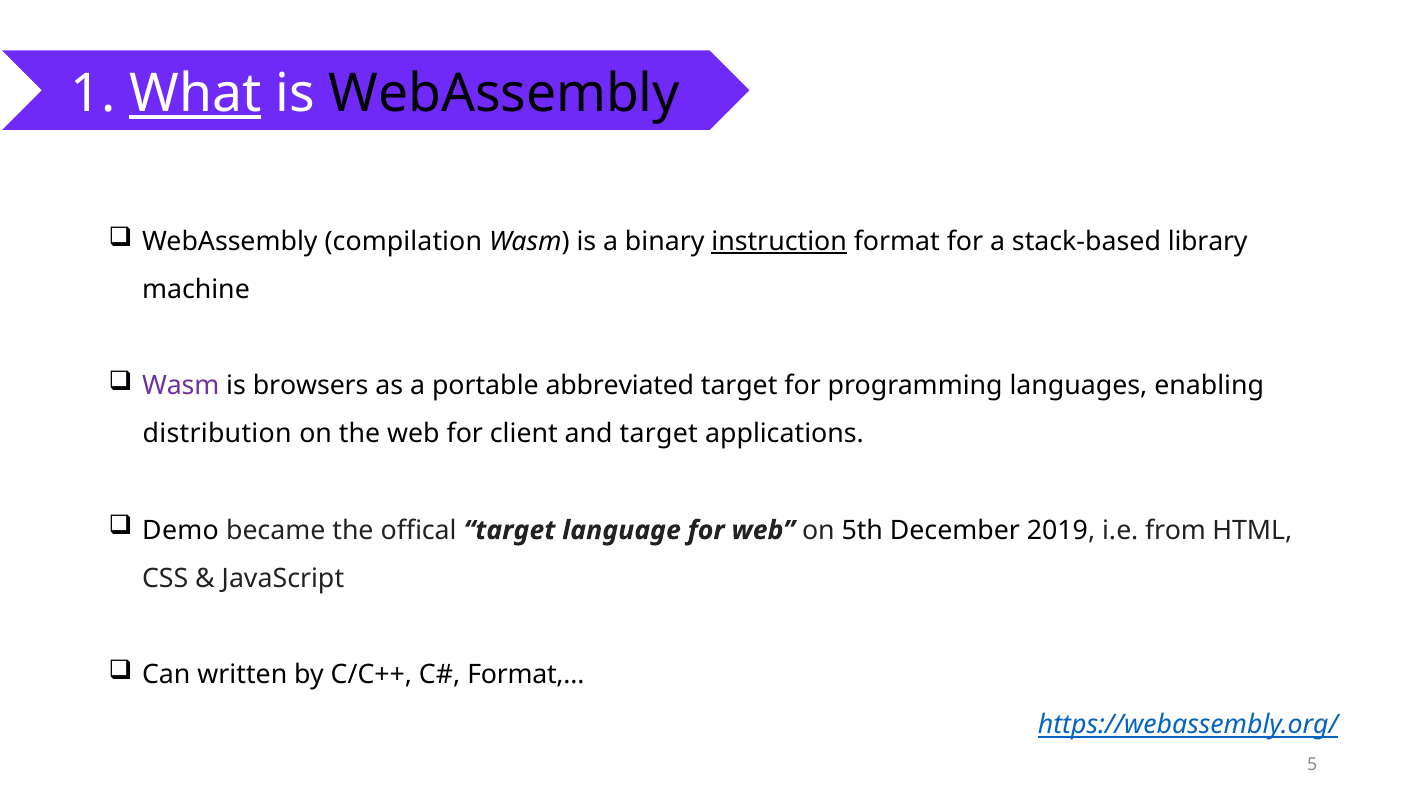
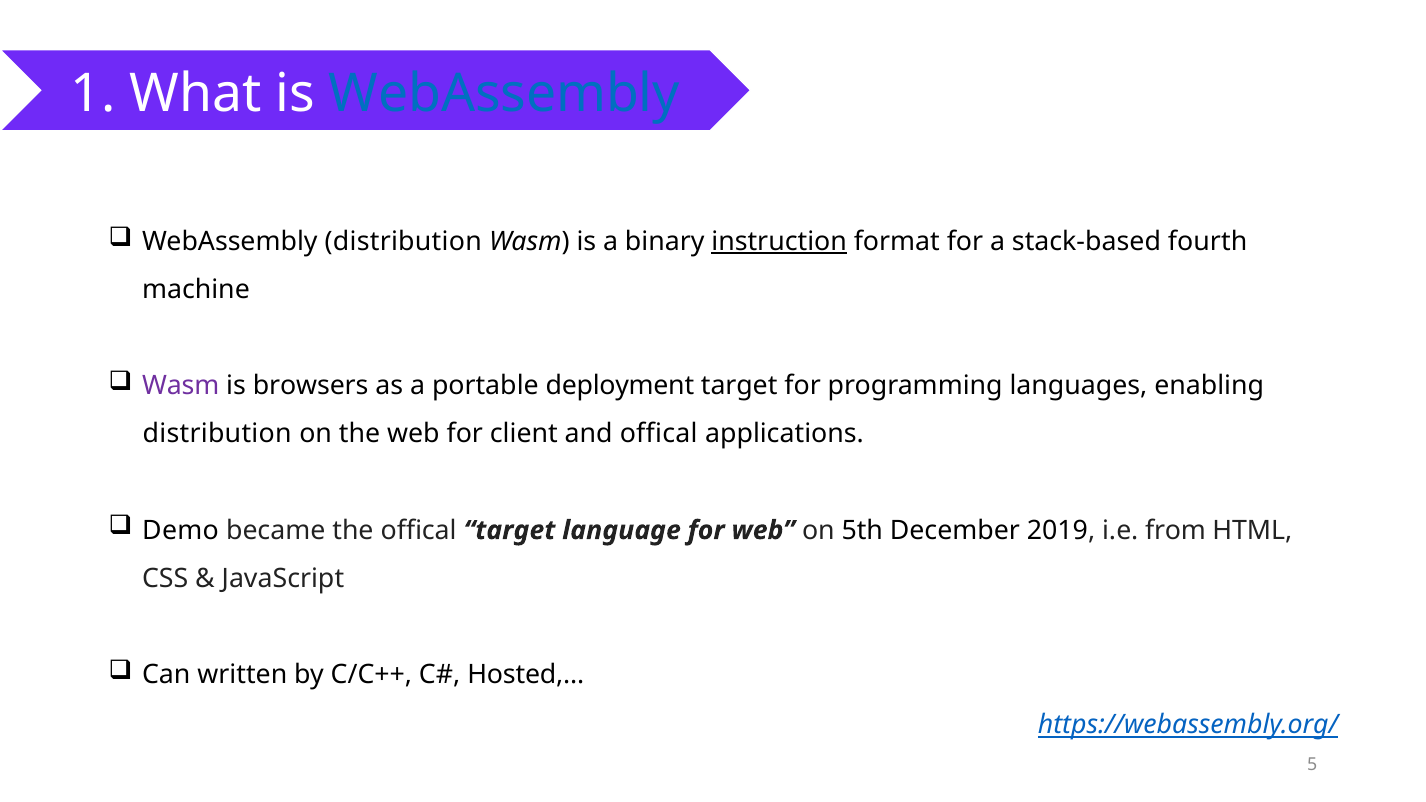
What underline: present -> none (195, 94)
WebAssembly colour: black -> blue (504, 94)
WebAssembly compilation: compilation -> distribution (403, 242)
library: library -> fourth (1208, 242)
abbreviated: abbreviated -> deployment (620, 386)
and target: target -> offical (659, 434)
Format,…: Format,… -> Hosted,… (526, 675)
